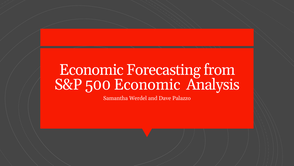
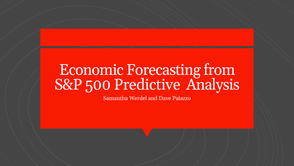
500 Economic: Economic -> Predictive (147, 84)
